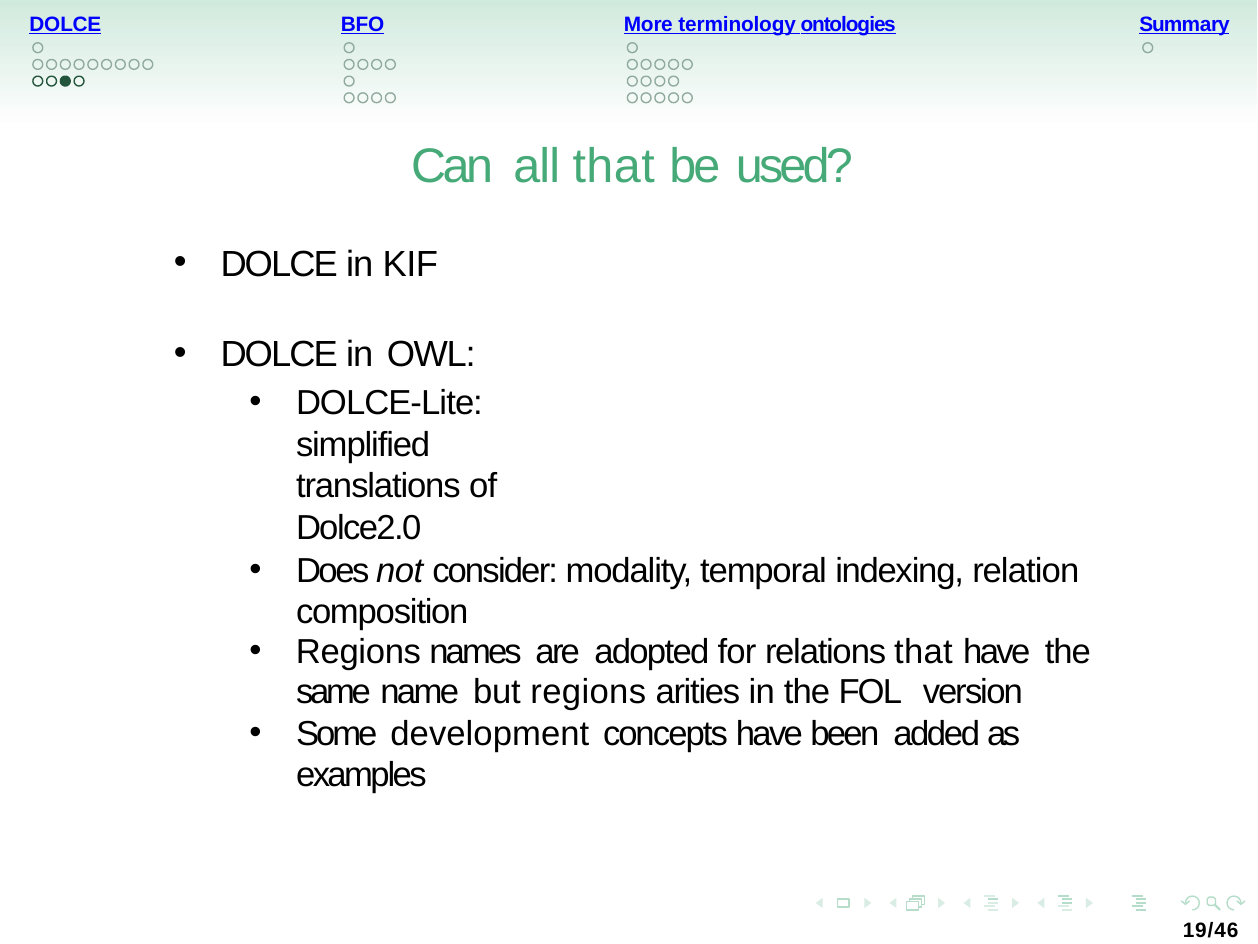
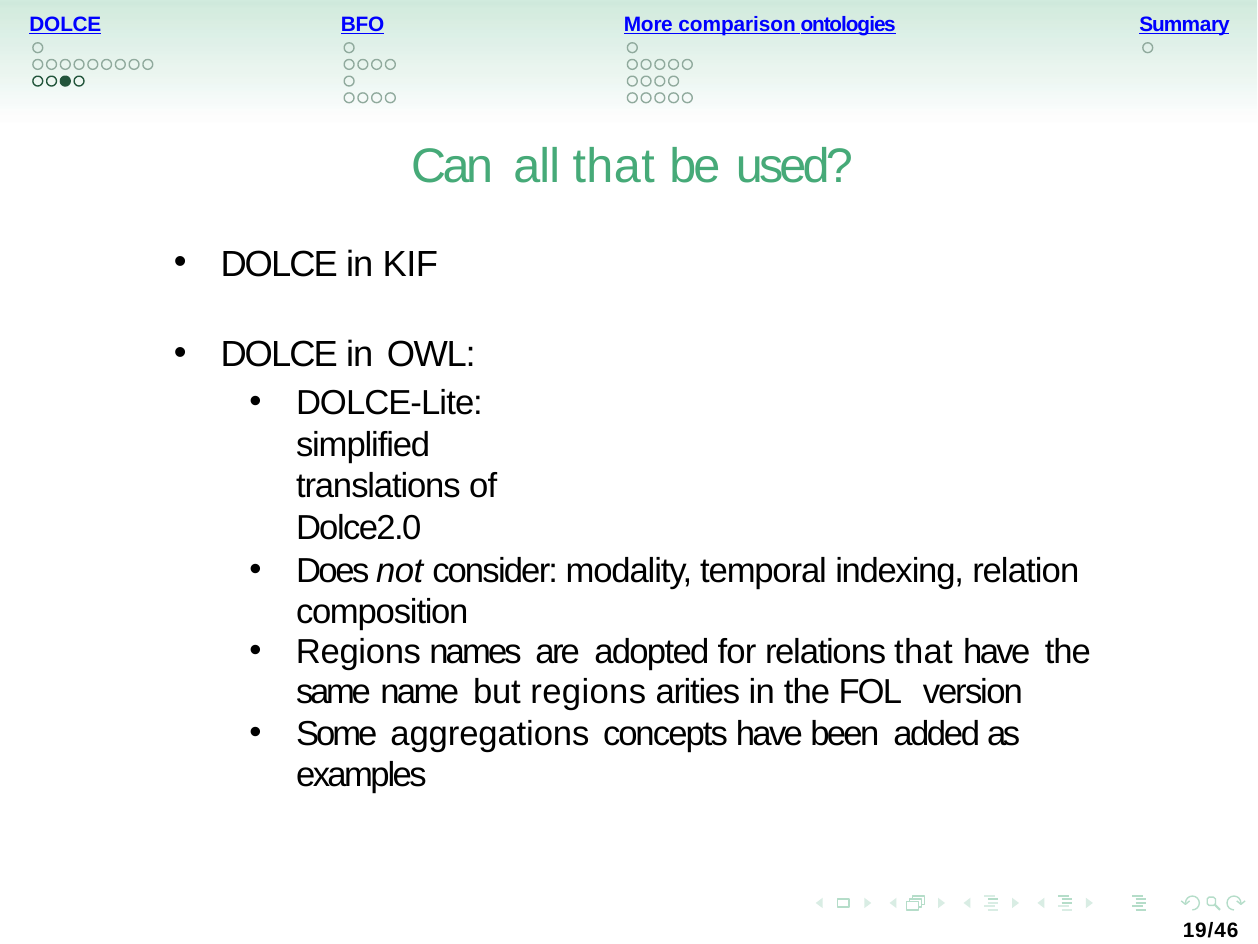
terminology: terminology -> comparison (737, 24)
development: development -> aggregations (490, 734)
